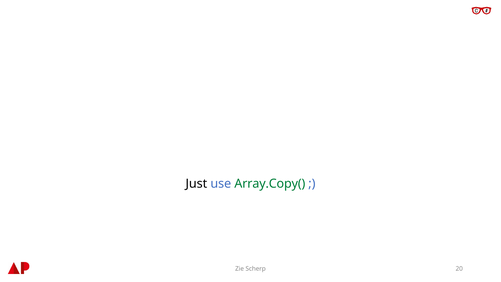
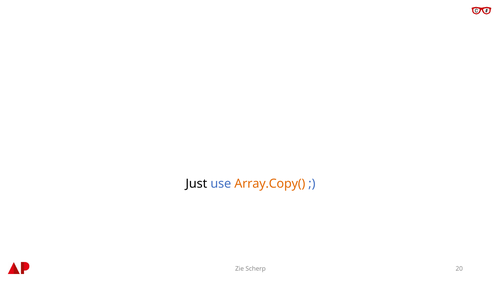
Array.Copy( colour: green -> orange (270, 183)
